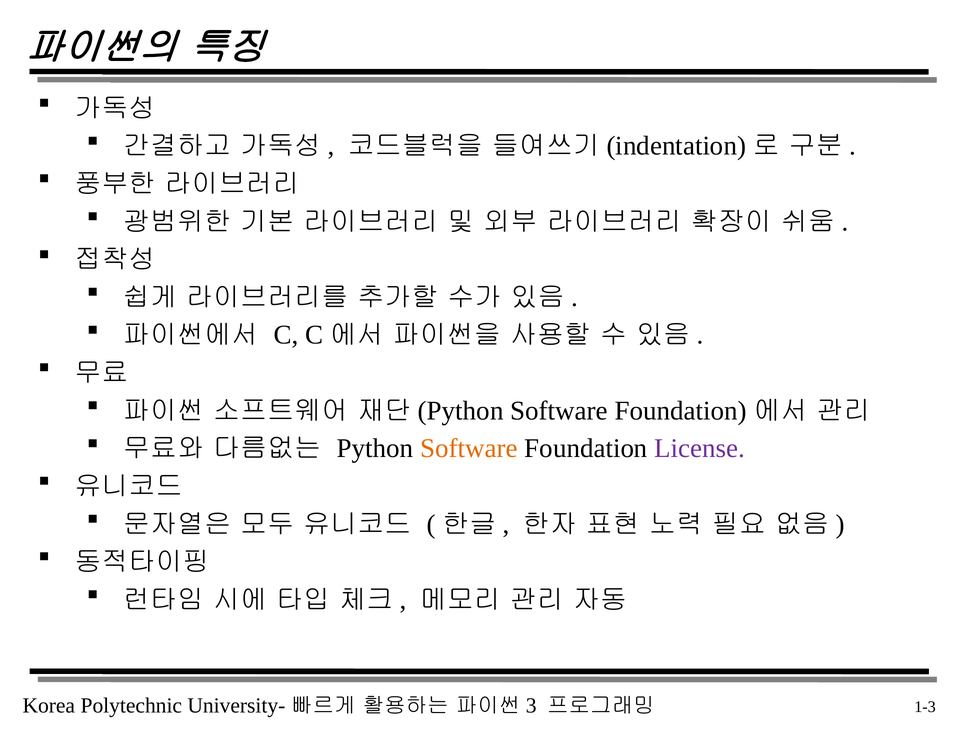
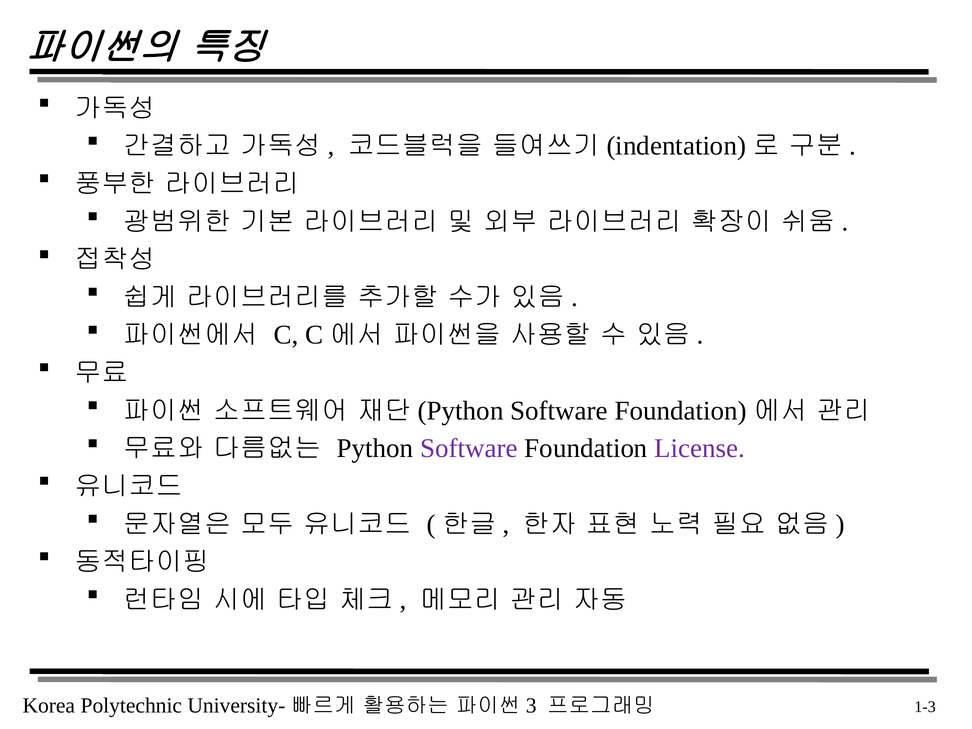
Software colour: orange -> purple (469, 448)
